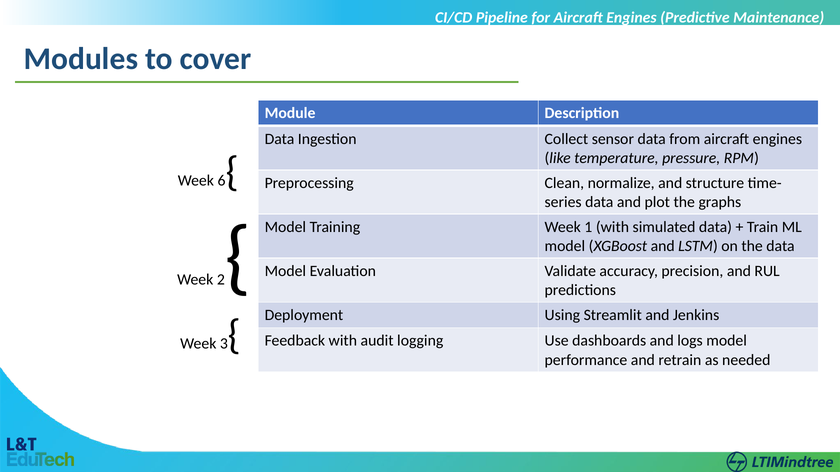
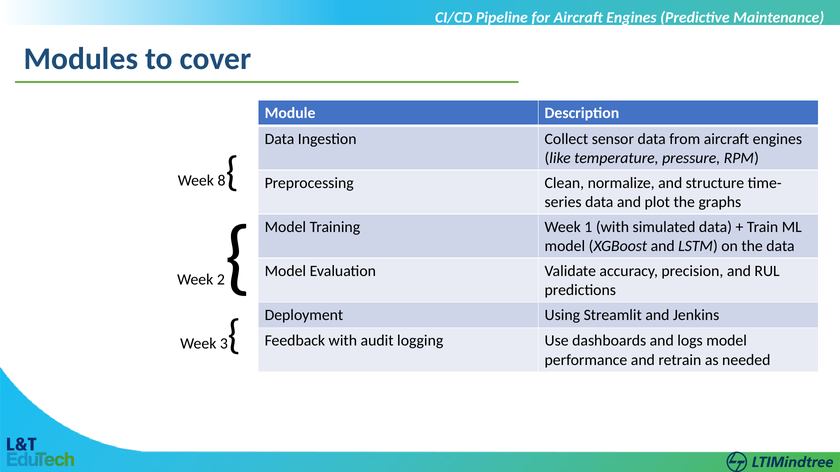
6: 6 -> 8 (222, 181)
